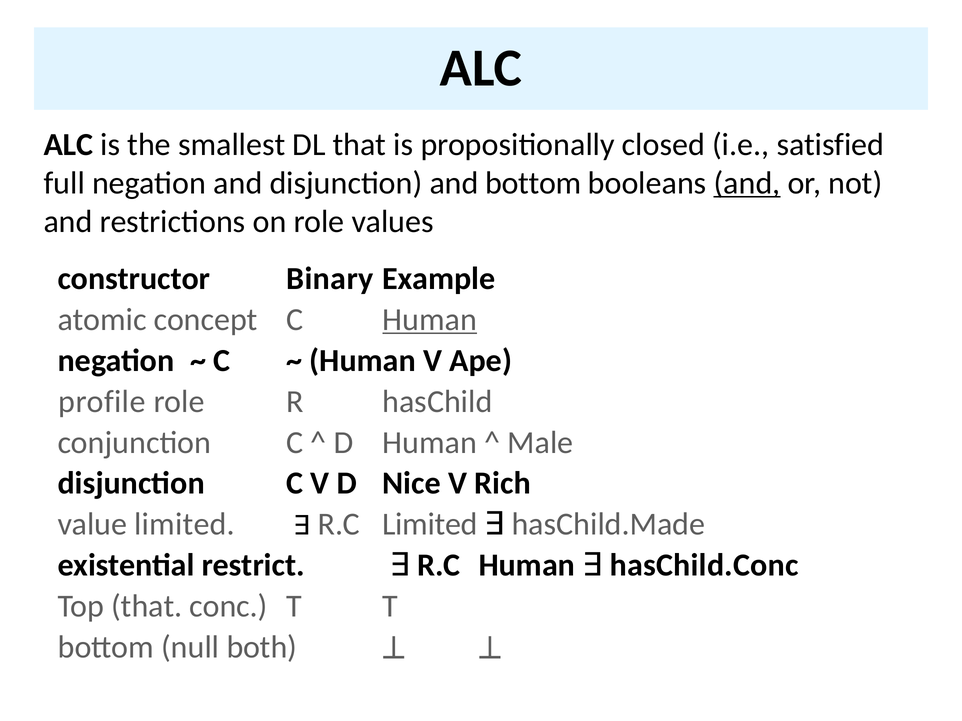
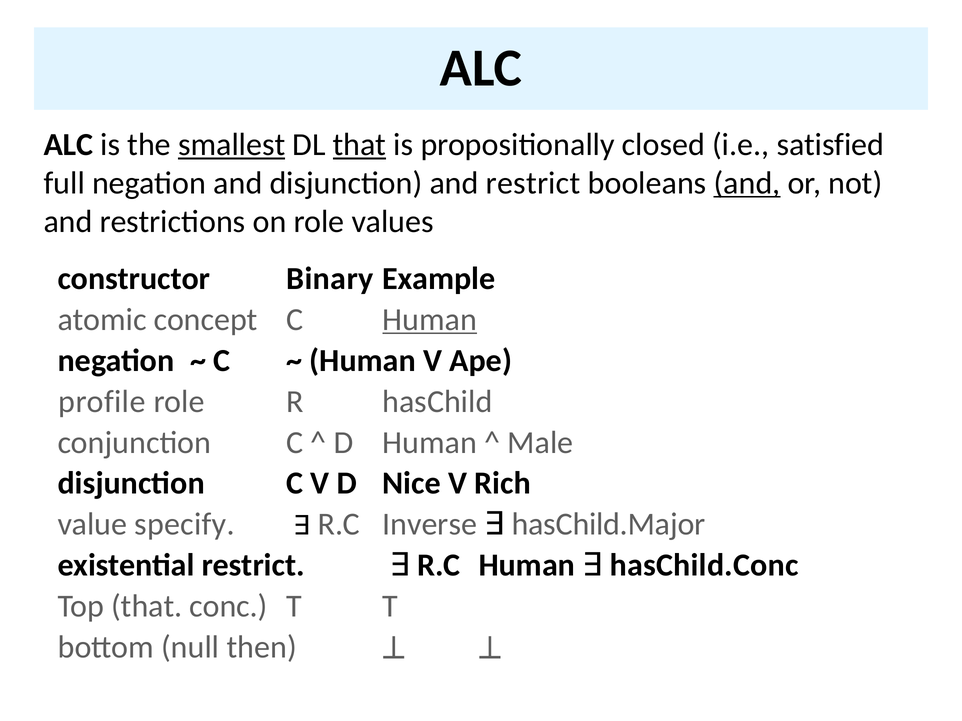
smallest underline: none -> present (232, 145)
that underline: none -> present (359, 145)
and bottom: bottom -> restrict (533, 183)
value limited: limited -> specify (184, 525)
R.C Limited: Limited -> Inverse (430, 525)
hasChild.Made: hasChild.Made -> hasChild.Major (609, 525)
both: both -> then (262, 648)
